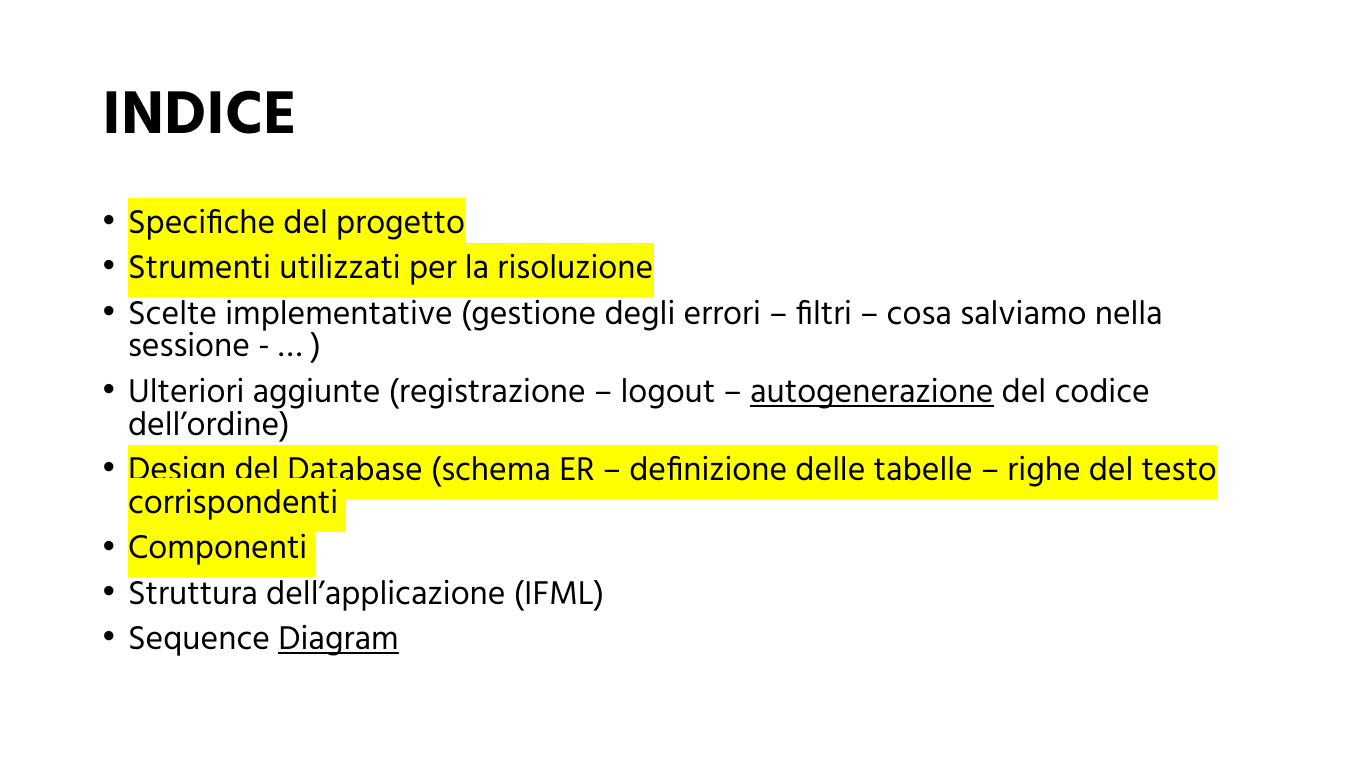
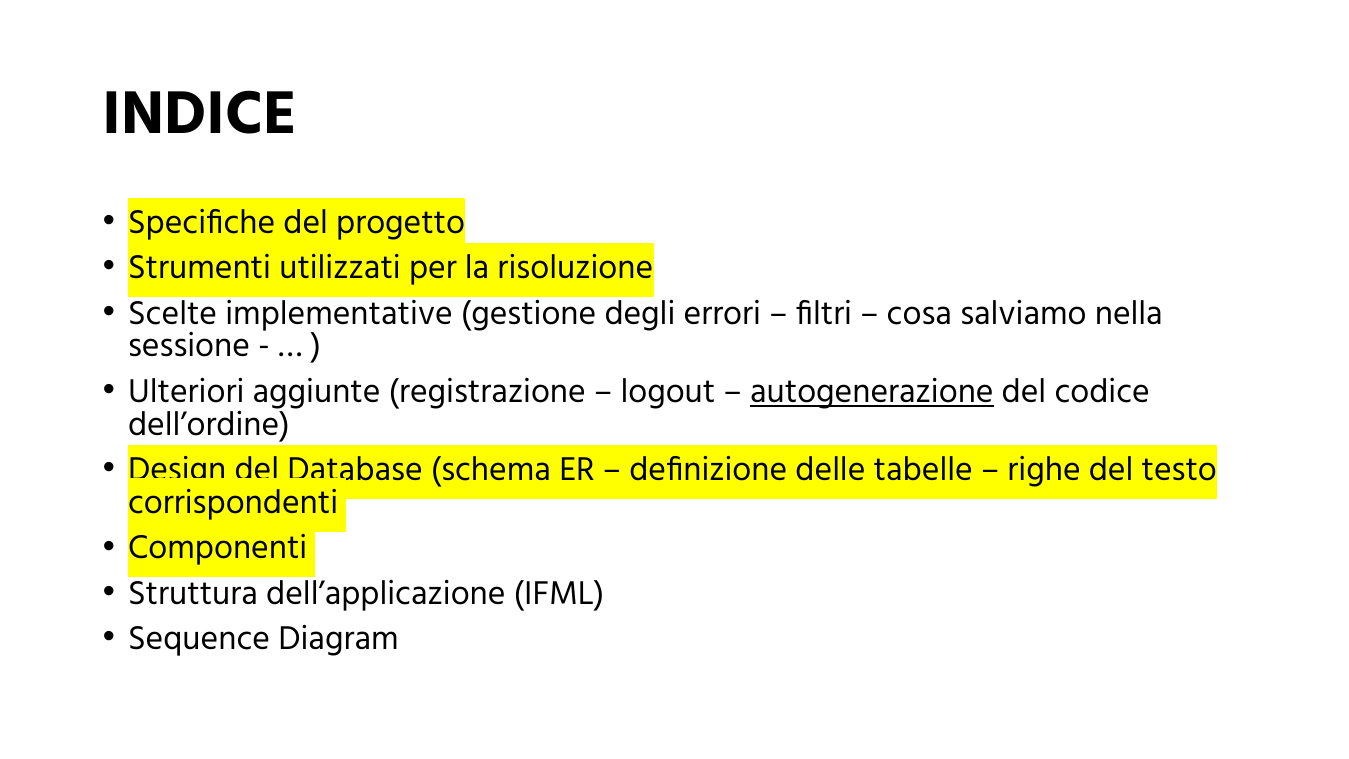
Diagram underline: present -> none (338, 638)
